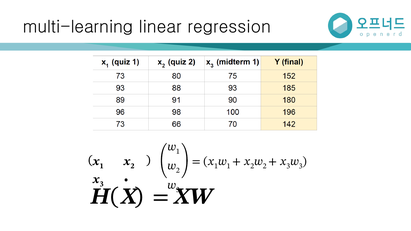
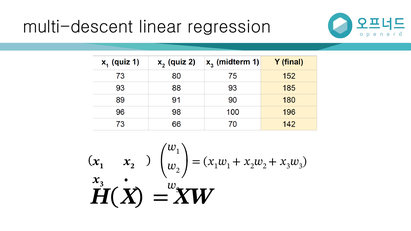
multi-learning: multi-learning -> multi-descent (78, 27)
